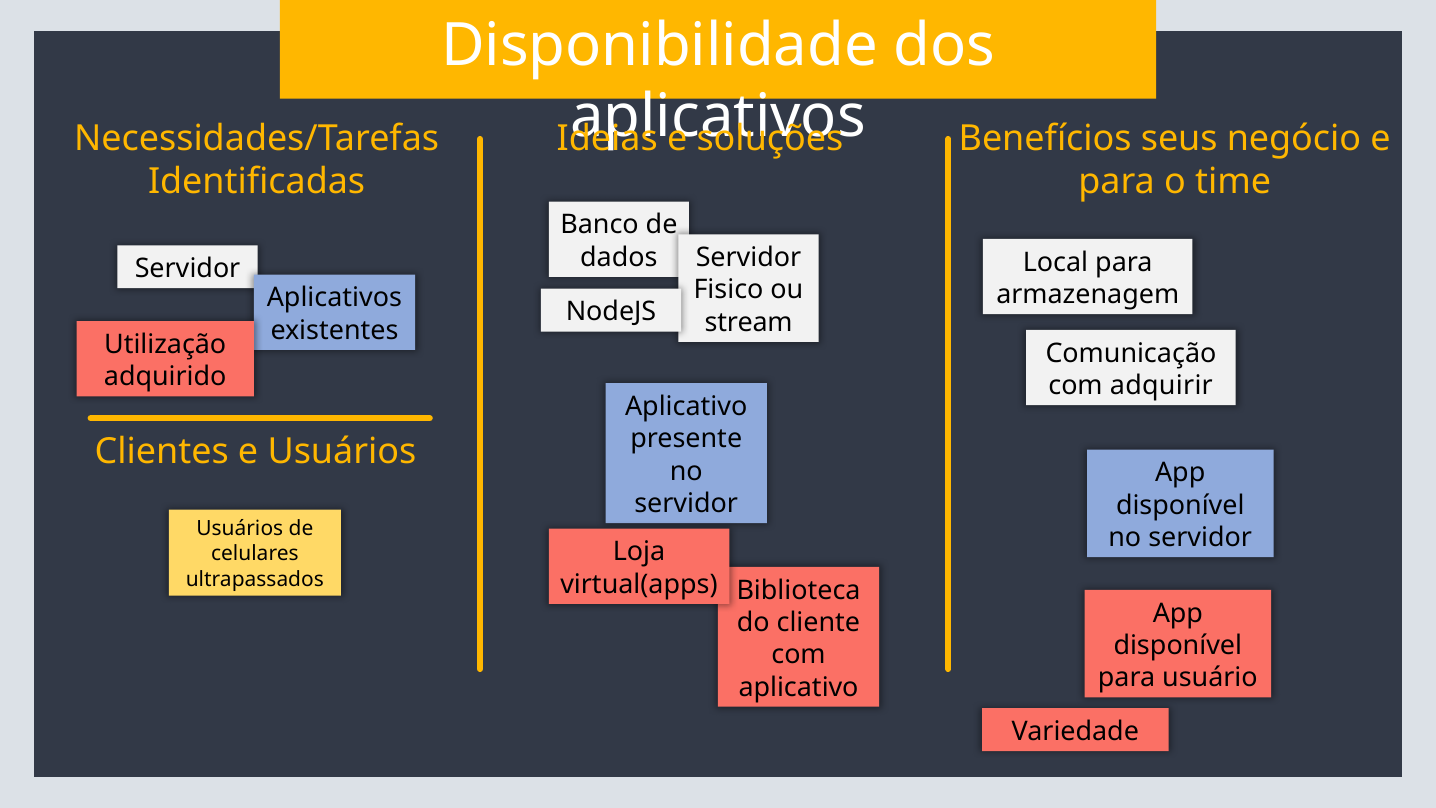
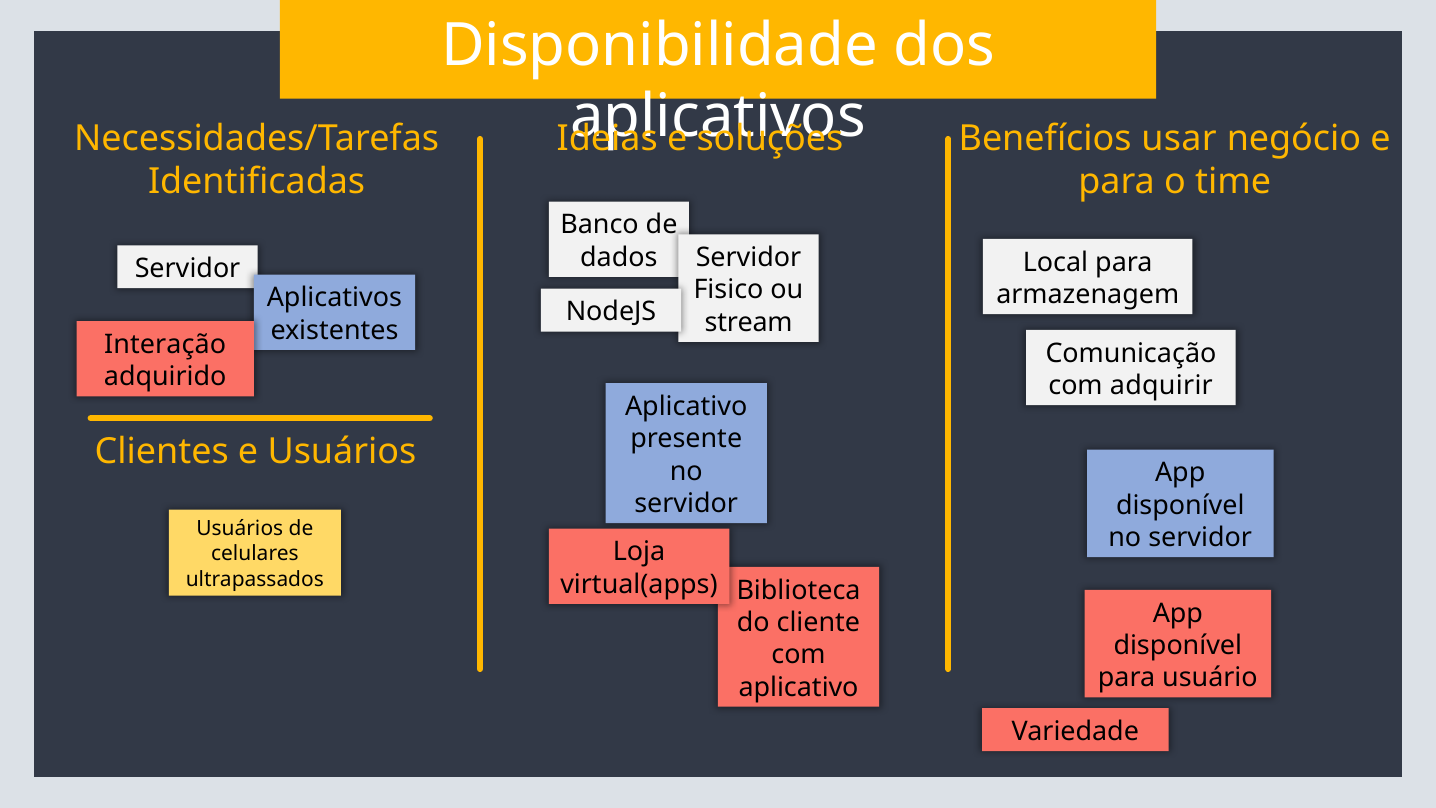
seus: seus -> usar (1179, 139)
Utilização: Utilização -> Interação (165, 344)
